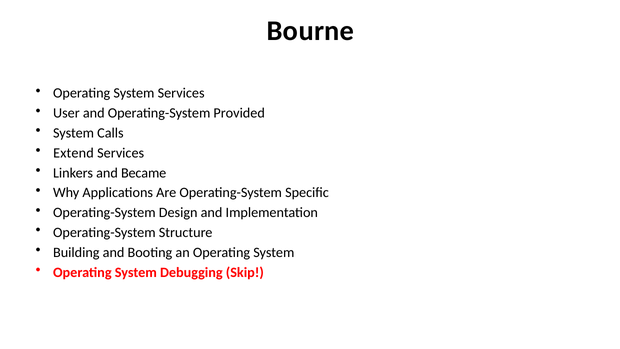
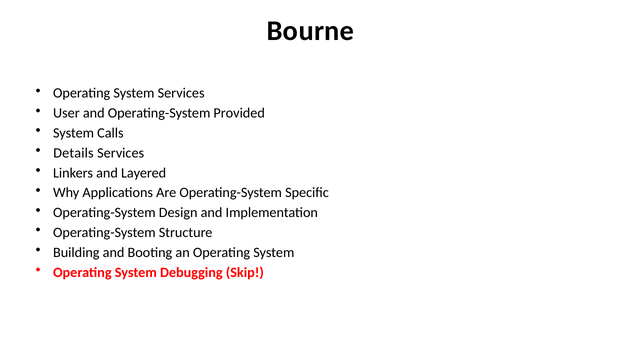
Extend: Extend -> Details (73, 153)
Became: Became -> Layered (144, 173)
